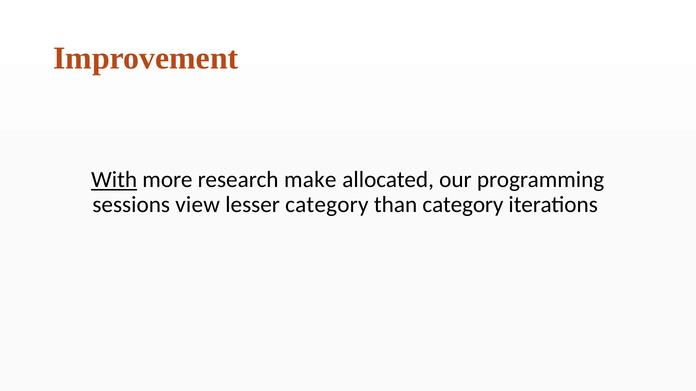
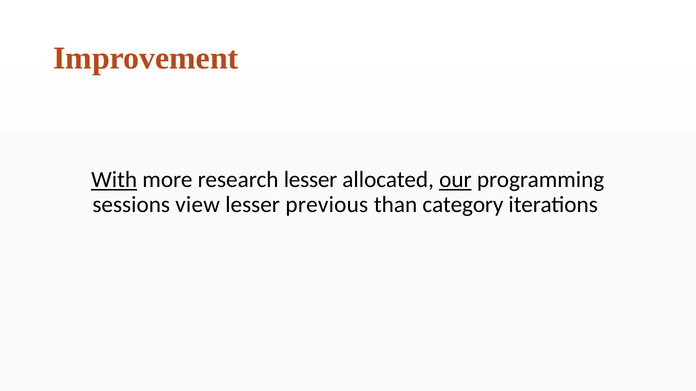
research make: make -> lesser (311, 180)
our underline: none -> present (455, 180)
lesser category: category -> previous (327, 205)
